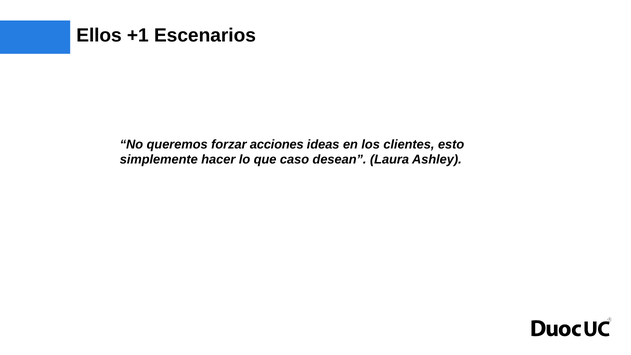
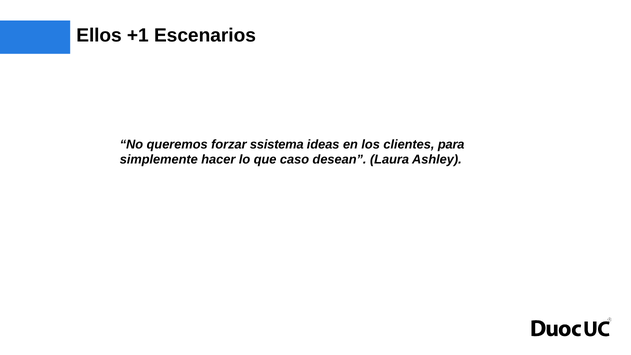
acciones: acciones -> ssistema (277, 144)
esto: esto -> para (451, 144)
